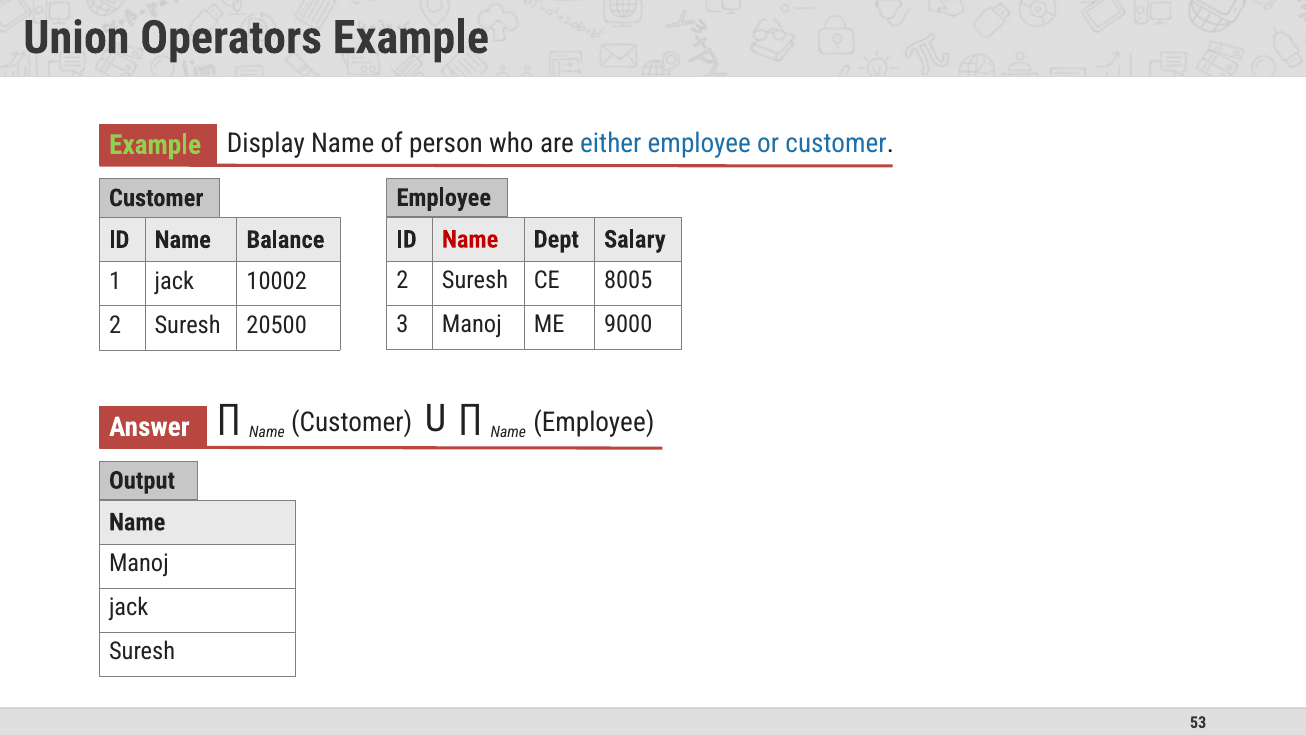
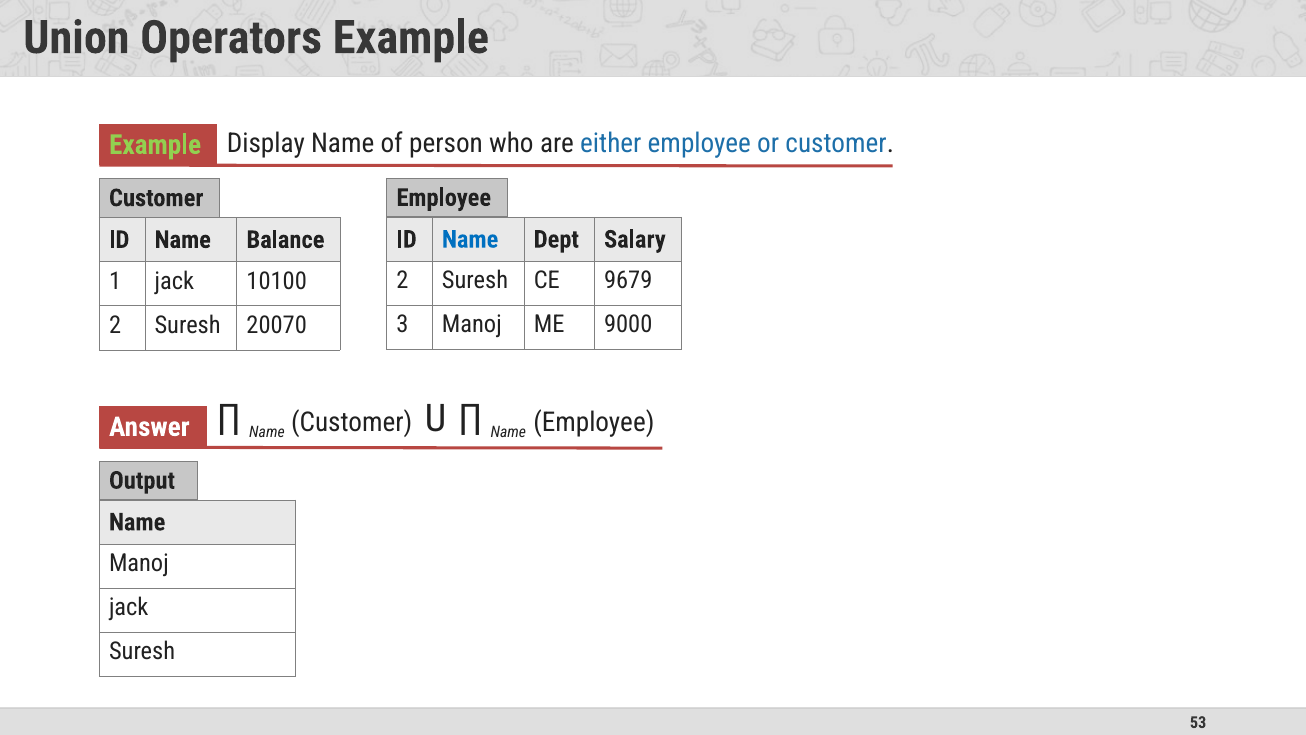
Name colour: red -> blue (470, 239)
8005: 8005 -> 9679 (628, 281)
10002: 10002 -> 10100 (277, 281)
20500: 20500 -> 20070 (277, 325)
